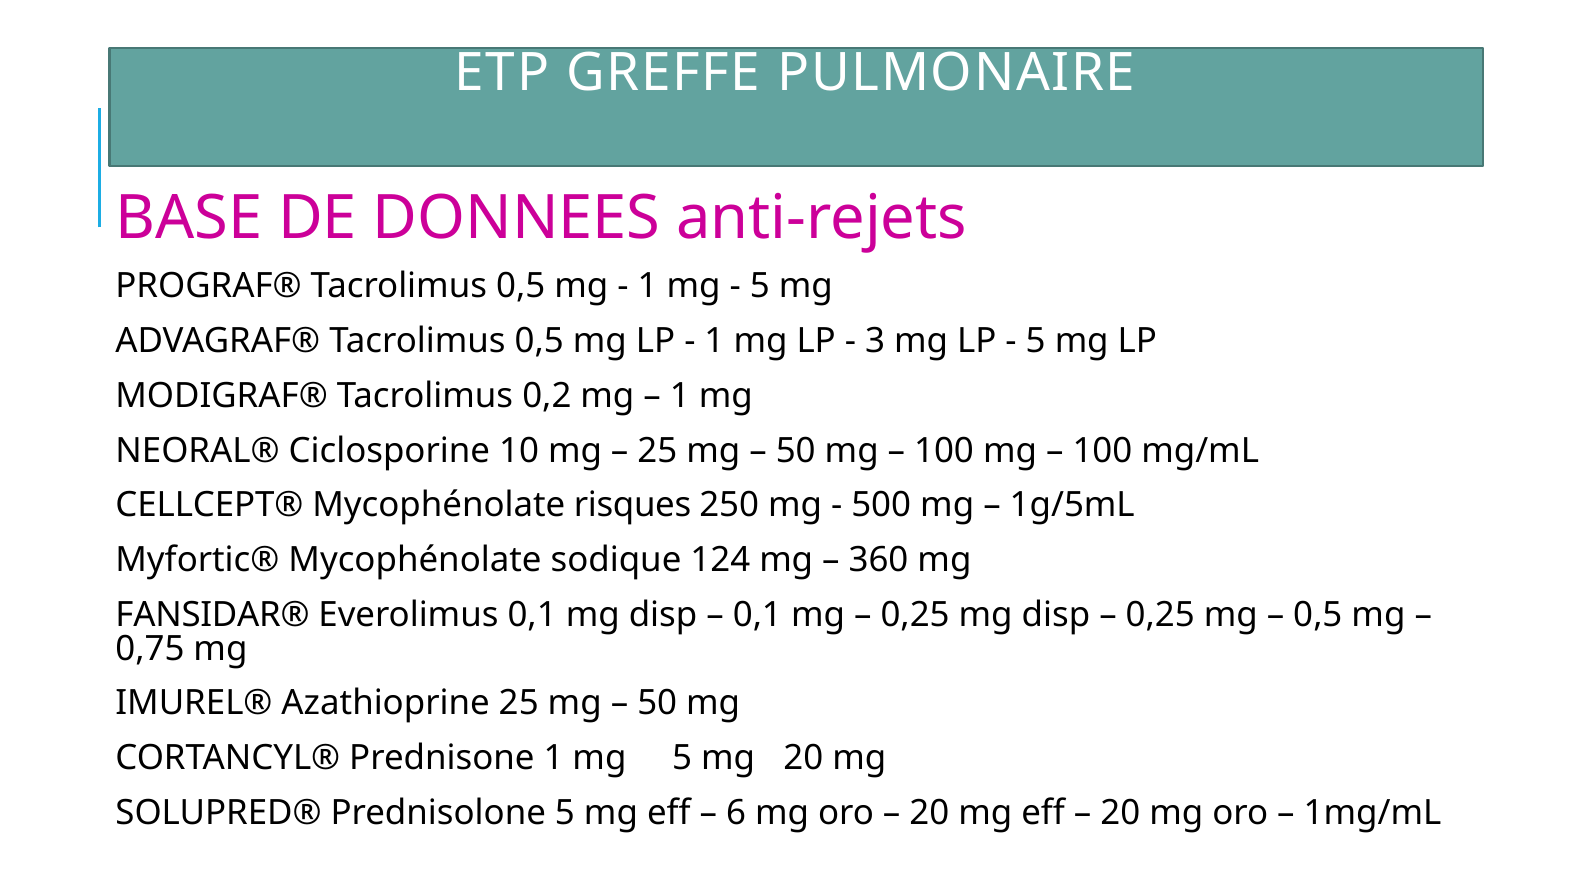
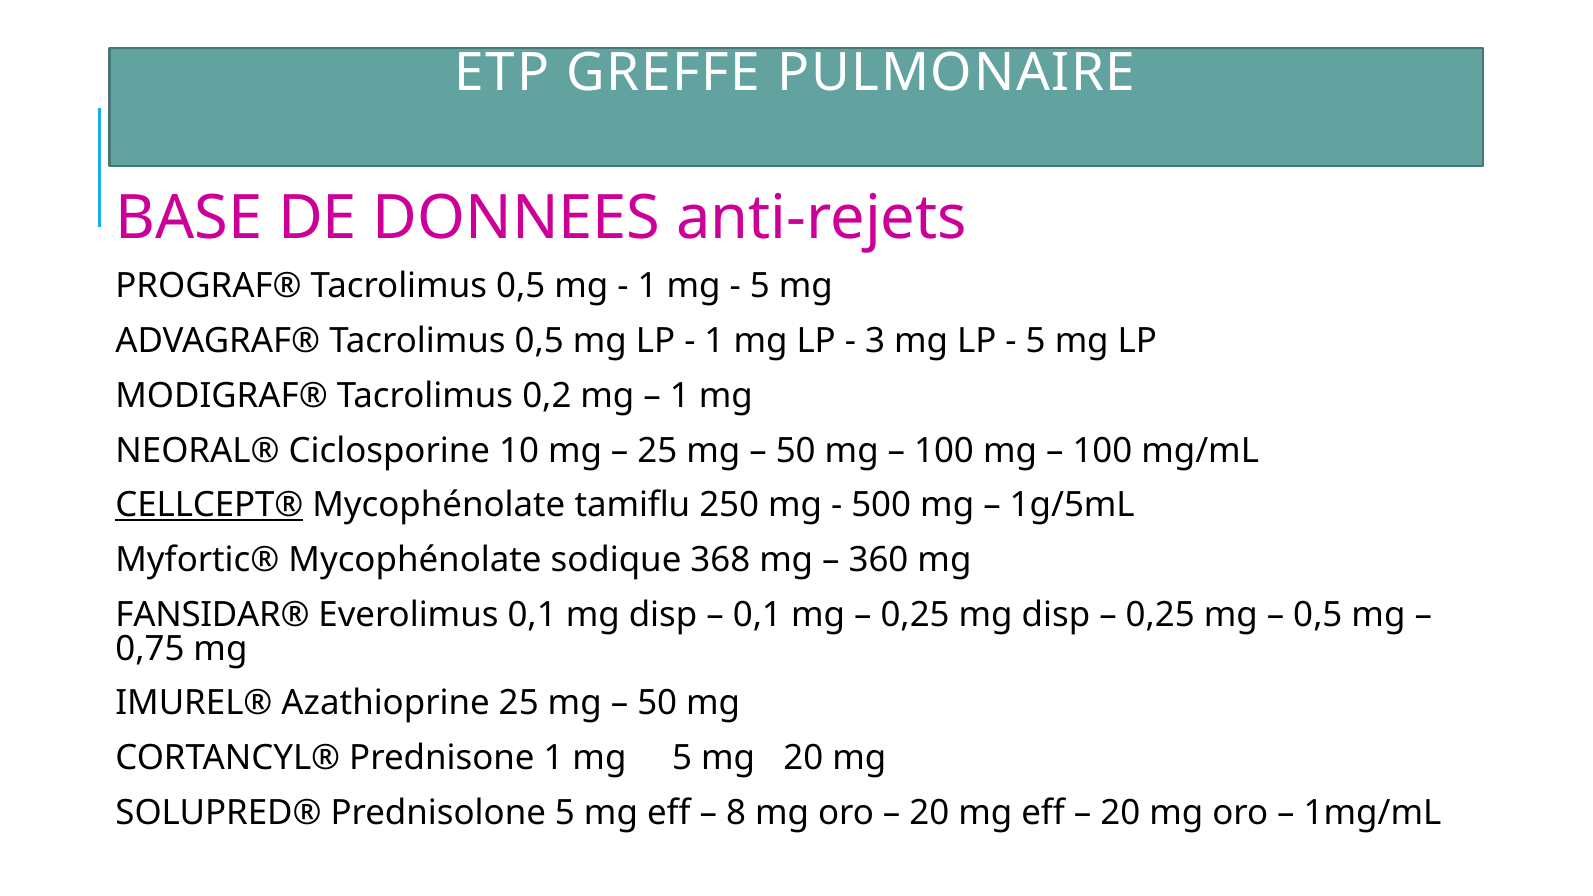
CELLCEPT® underline: none -> present (209, 505)
risques: risques -> tamiflu (632, 505)
124: 124 -> 368 (720, 560)
6: 6 -> 8 (736, 813)
